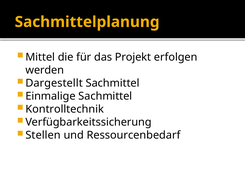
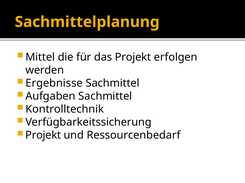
Dargestellt: Dargestellt -> Ergebnisse (54, 83)
Einmalige: Einmalige -> Aufgaben (50, 97)
Stellen: Stellen -> Projekt (43, 136)
